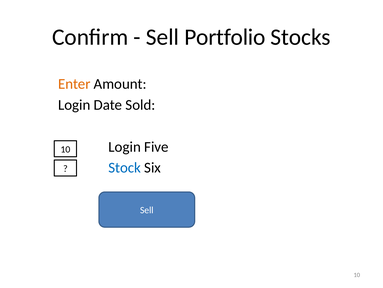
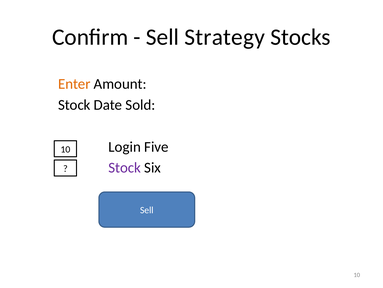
Portfolio: Portfolio -> Strategy (225, 37)
Login: Login -> Stock (74, 105)
Stock colour: blue -> purple (125, 167)
